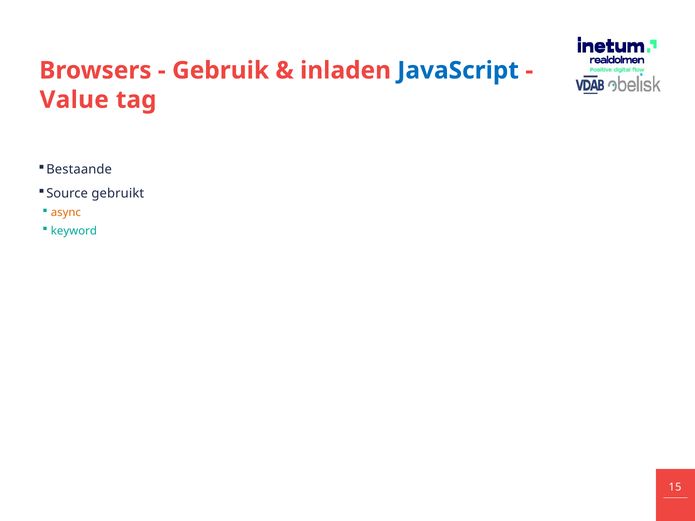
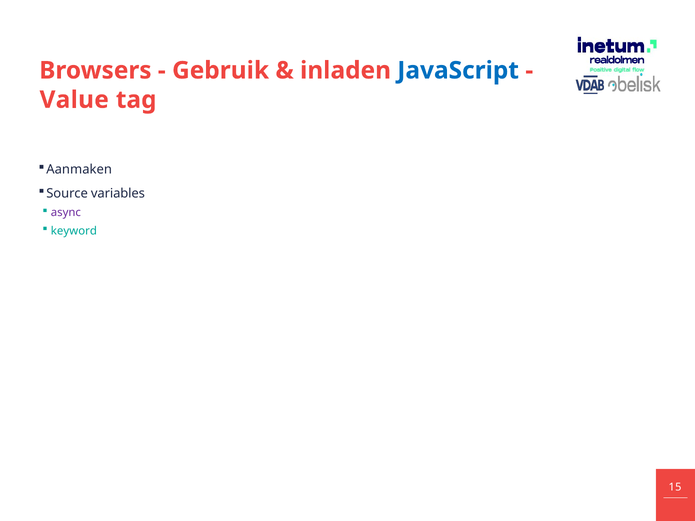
Bestaande: Bestaande -> Aanmaken (79, 170)
gebruikt: gebruikt -> variables (118, 194)
async colour: orange -> purple (66, 213)
